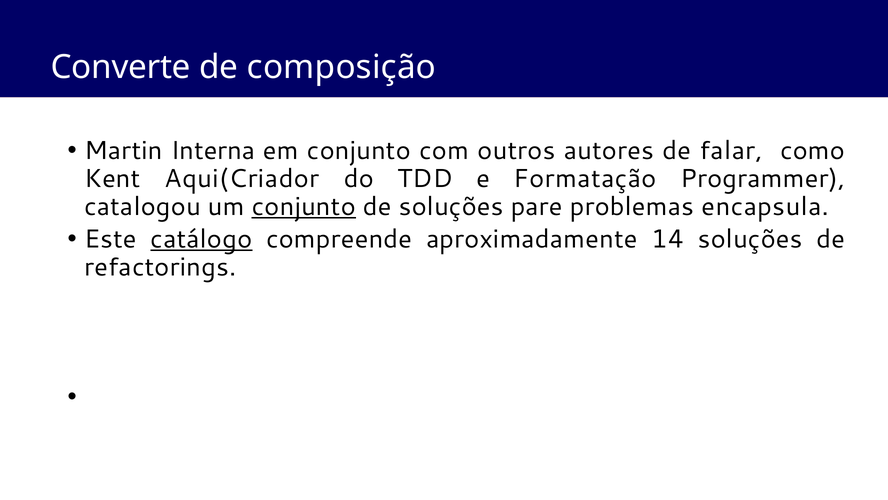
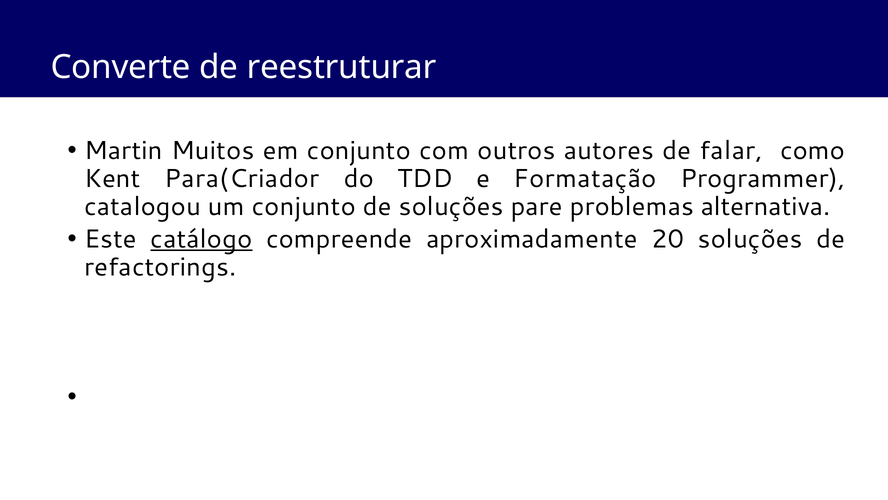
composição: composição -> reestruturar (342, 67)
Interna: Interna -> Muitos (213, 151)
Aqui(Criador: Aqui(Criador -> Para(Criador (242, 178)
conjunto underline: present -> none (304, 206)
encapsula: encapsula -> alternativa (765, 206)
14: 14 -> 20 (668, 239)
